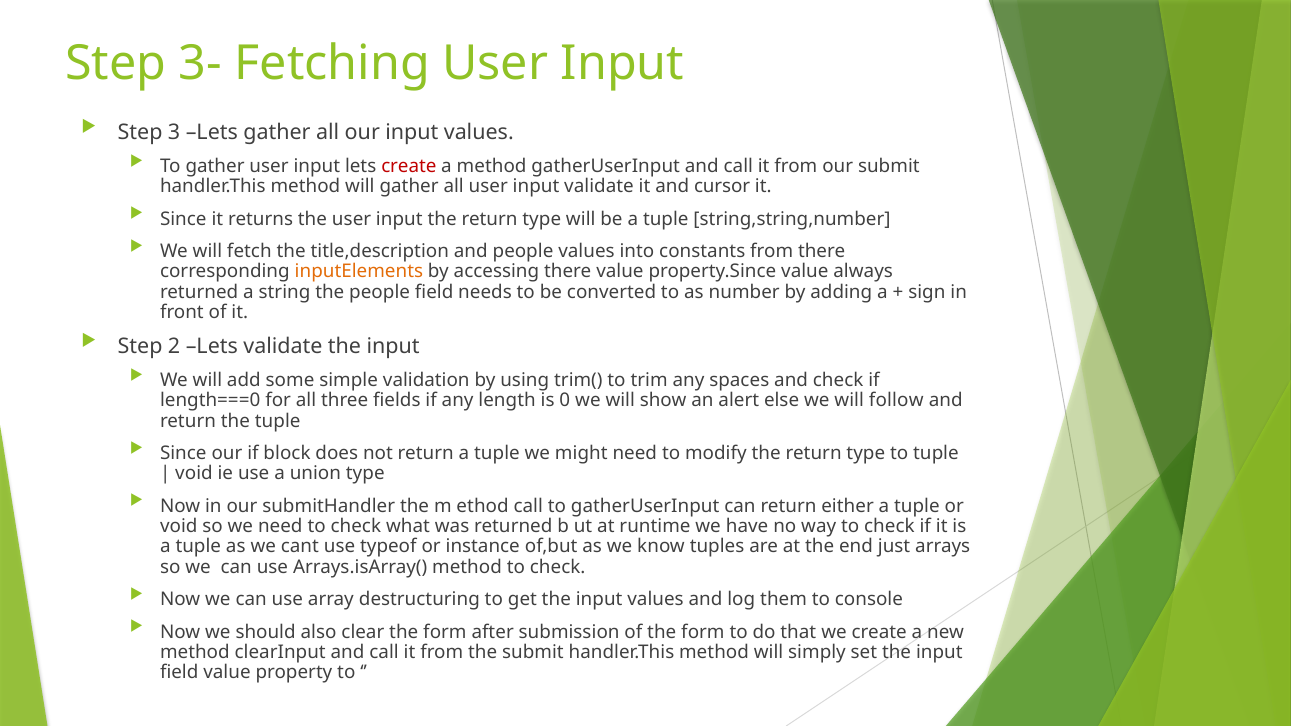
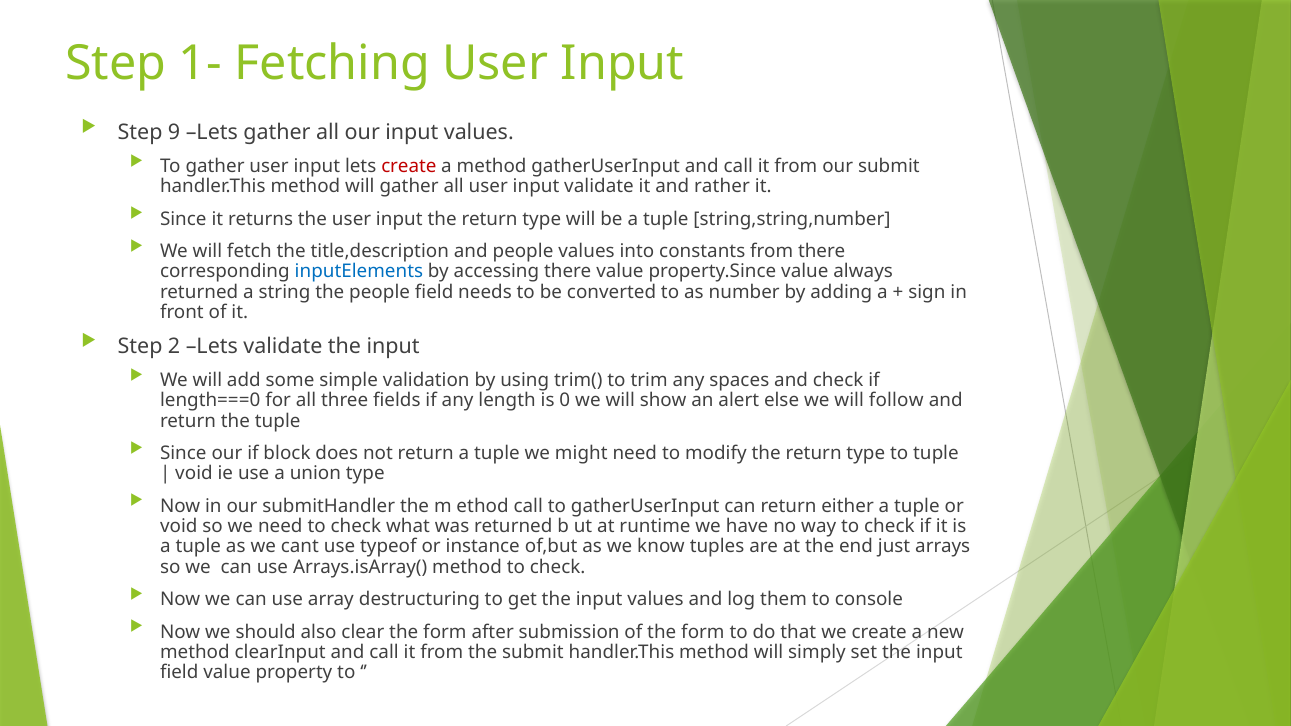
3-: 3- -> 1- (201, 64)
3: 3 -> 9 (174, 133)
cursor: cursor -> rather (722, 187)
inputElements colour: orange -> blue (359, 272)
